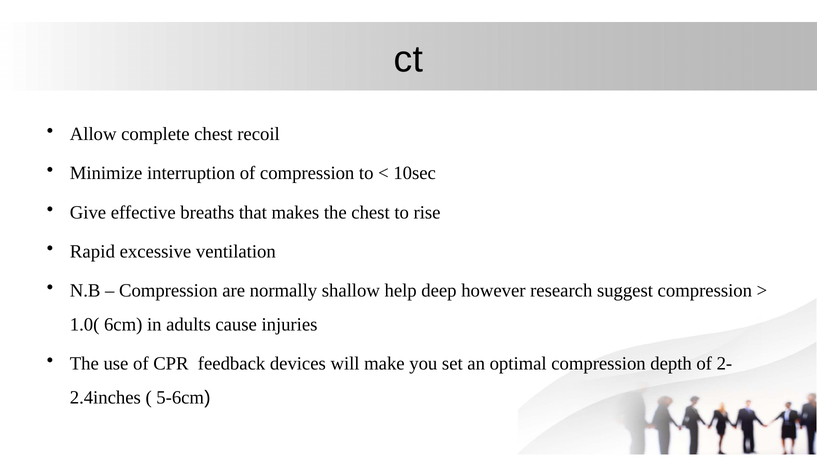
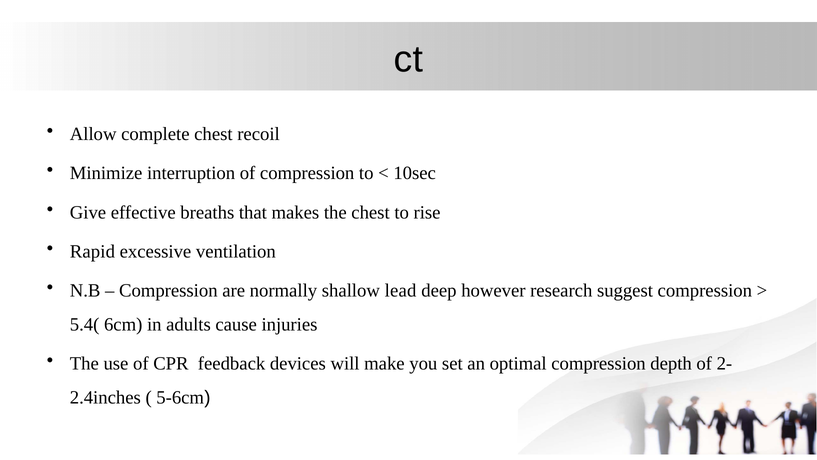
help: help -> lead (401, 291)
1.0(: 1.0( -> 5.4( (85, 324)
